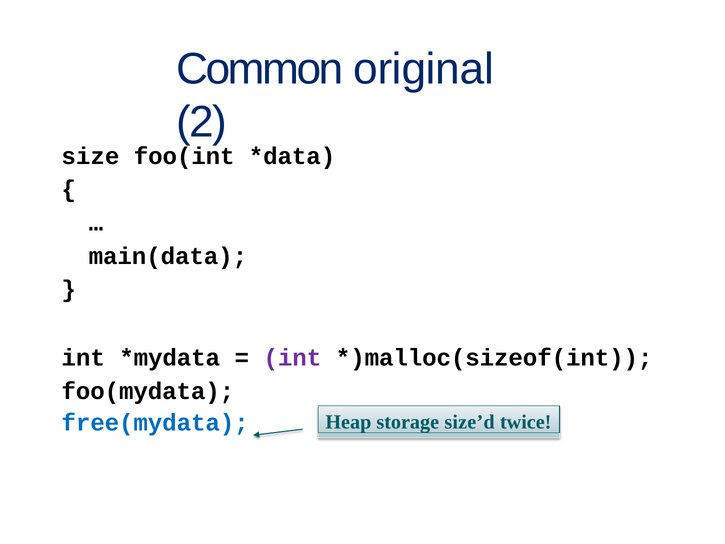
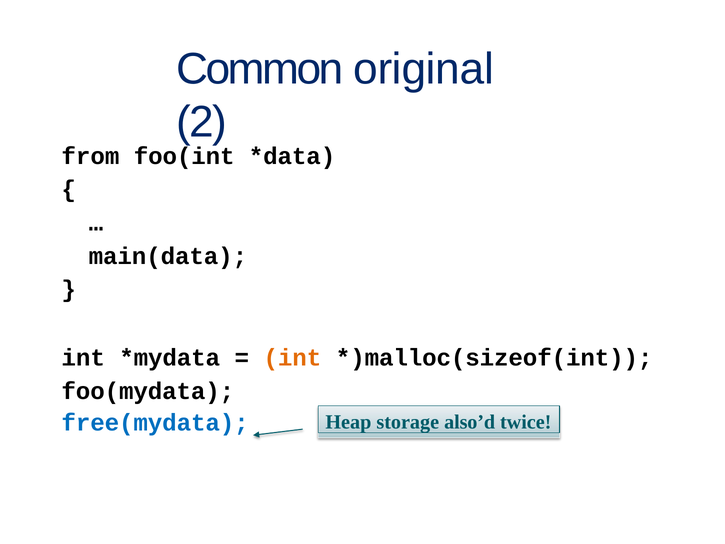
size: size -> from (90, 156)
int colour: purple -> orange (292, 358)
size’d: size’d -> also’d (470, 422)
